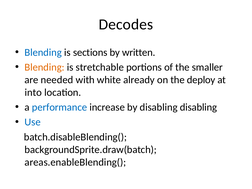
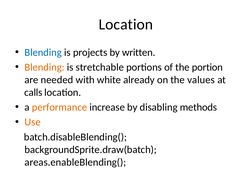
Decodes: Decodes -> Location (126, 24)
sections: sections -> projects (90, 52)
smaller: smaller -> portion (207, 67)
deploy: deploy -> values (201, 80)
into: into -> calls (33, 92)
performance colour: blue -> orange (60, 107)
disabling disabling: disabling -> methods (198, 107)
Use colour: blue -> orange (33, 122)
